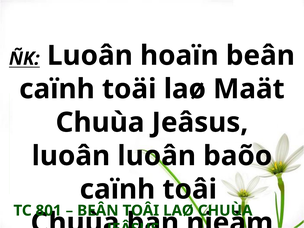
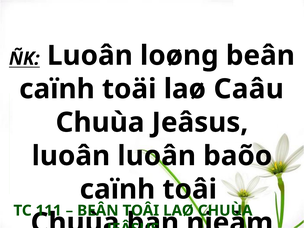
hoaïn: hoaïn -> loøng (179, 56)
Maät: Maät -> Caâu (249, 89)
801: 801 -> 111 (49, 211)
